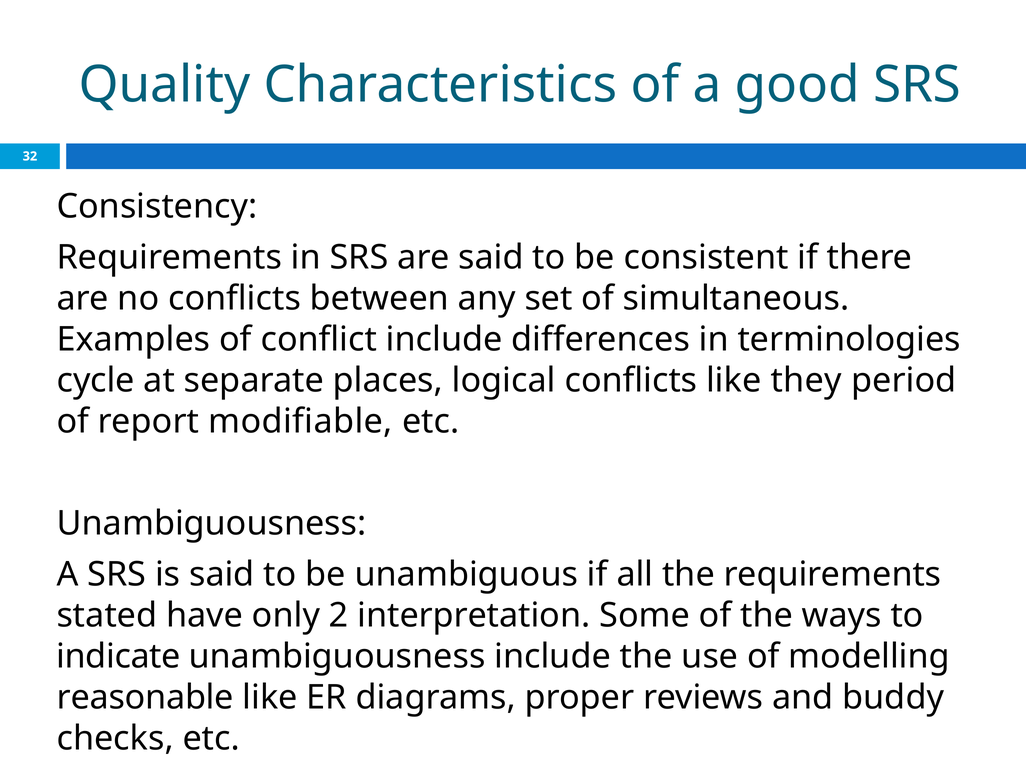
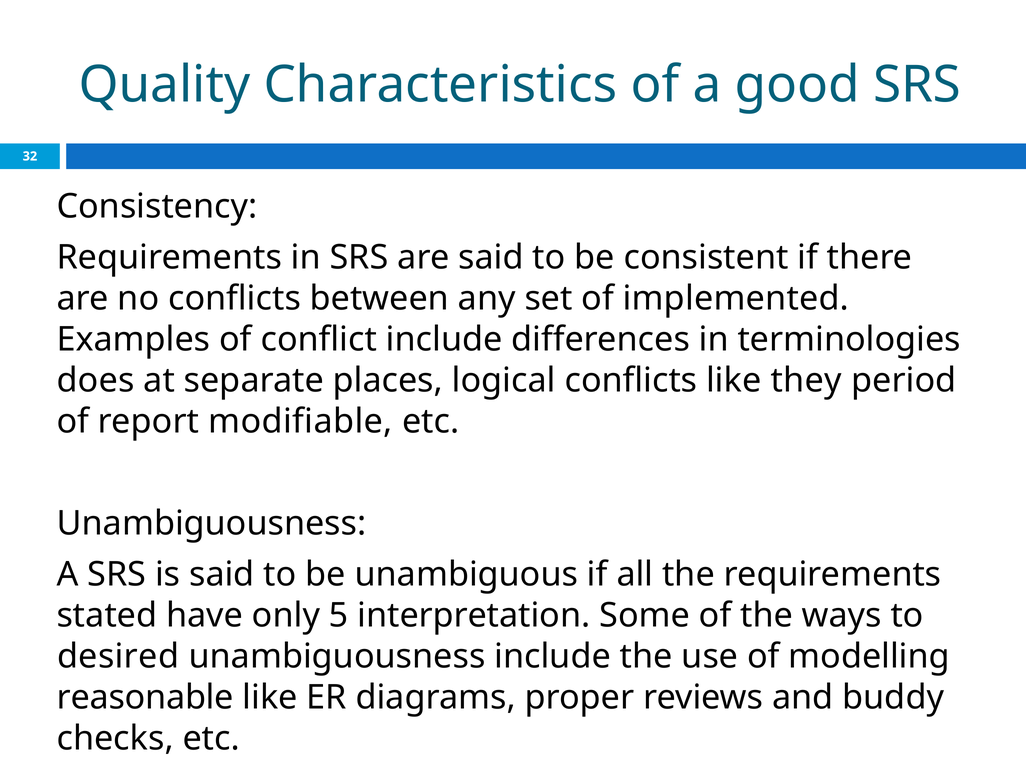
simultaneous: simultaneous -> implemented (736, 298)
cycle: cycle -> does (96, 381)
2: 2 -> 5 (339, 616)
indicate: indicate -> desired (118, 657)
